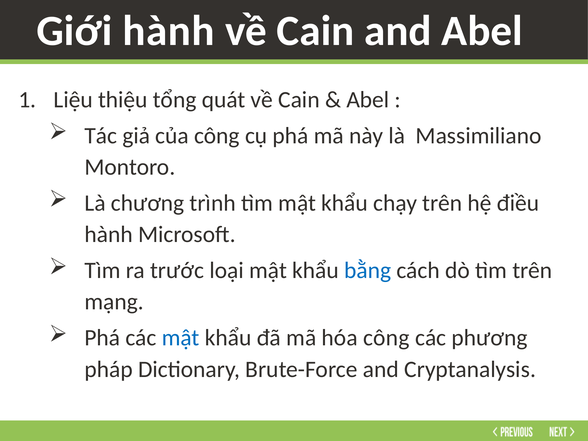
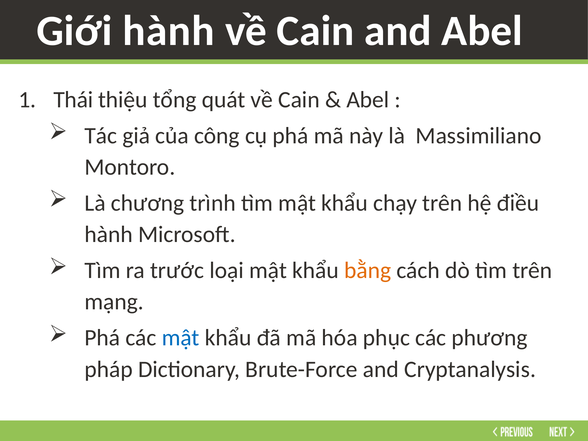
Liệu: Liệu -> Thái (73, 100)
bằng colour: blue -> orange (368, 270)
hóa công: công -> phục (386, 338)
